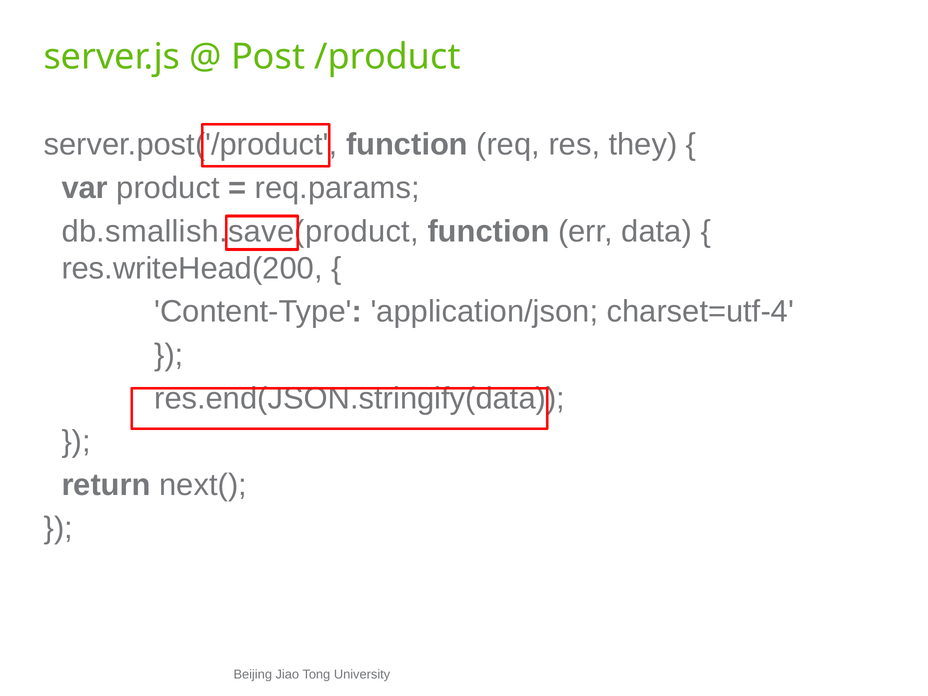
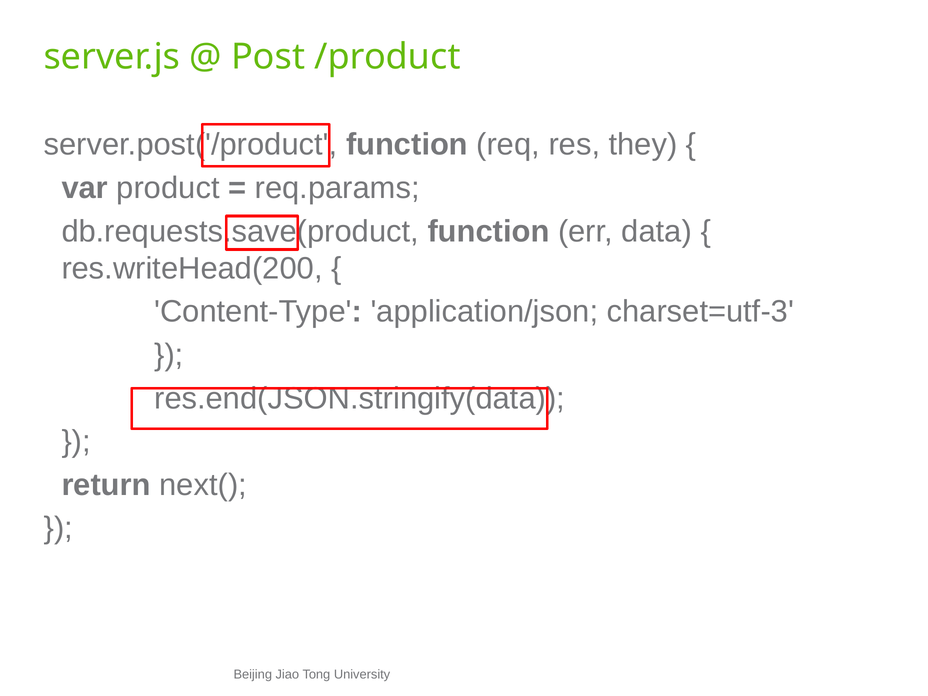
db.smallish.save(product: db.smallish.save(product -> db.requests.save(product (240, 231)
charset=utf-4: charset=utf-4 -> charset=utf-3 (700, 312)
